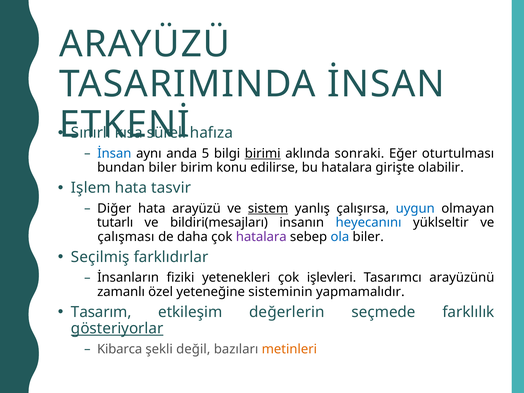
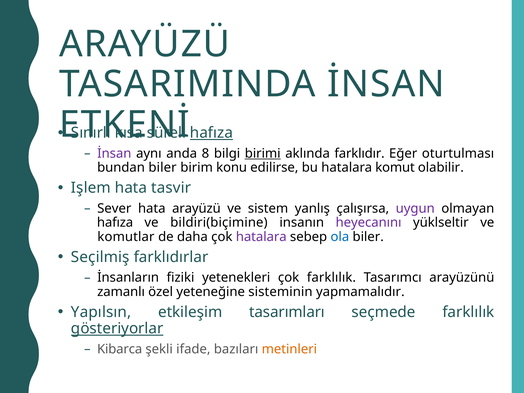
hafıza underline: none -> present (211, 133)
İnsan colour: blue -> purple (114, 153)
5: 5 -> 8 (205, 153)
sonraki: sonraki -> farklıdır (360, 153)
girişte: girişte -> komut (395, 168)
Diğer: Diğer -> Sever (114, 208)
sistem underline: present -> none (268, 208)
uygun colour: blue -> purple (415, 208)
tutarlı: tutarlı -> hafıza (115, 223)
bildiri(mesajları: bildiri(mesajları -> bildiri(biçimine (219, 223)
heyecanını colour: blue -> purple (369, 223)
çalışması: çalışması -> komutlar (126, 237)
çok işlevleri: işlevleri -> farklılık (331, 278)
Tasarım: Tasarım -> Yapılsın (101, 312)
değerlerin: değerlerin -> tasarımları (287, 312)
değil: değil -> ifade (193, 349)
